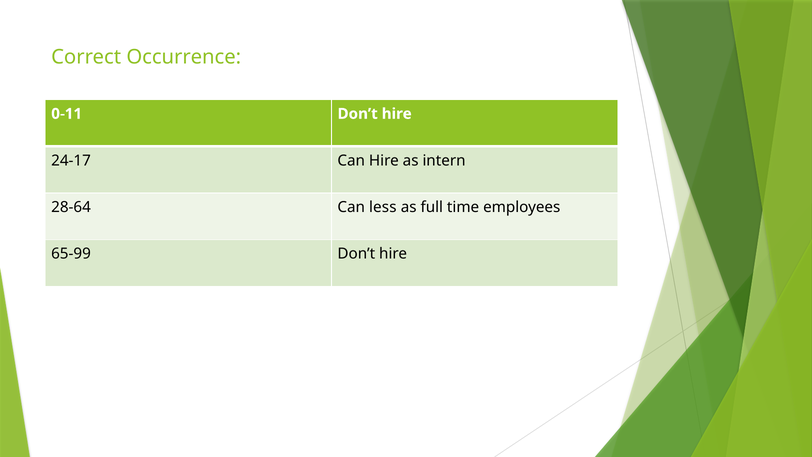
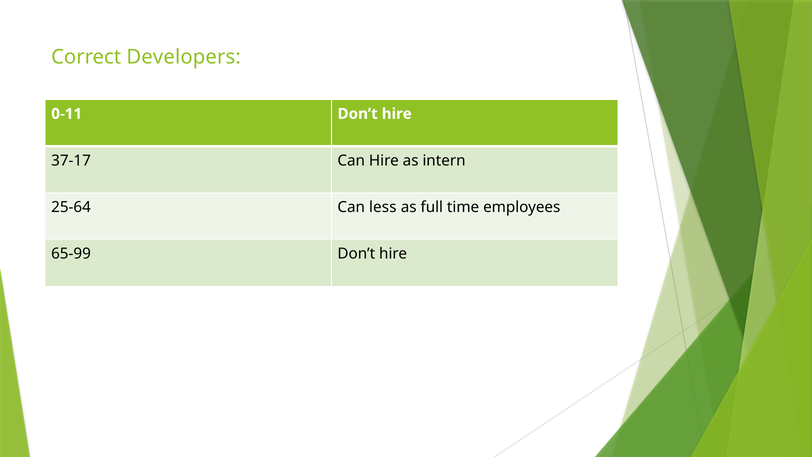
Occurrence: Occurrence -> Developers (184, 57)
24-17: 24-17 -> 37-17 (71, 160)
28-64: 28-64 -> 25-64 (71, 207)
